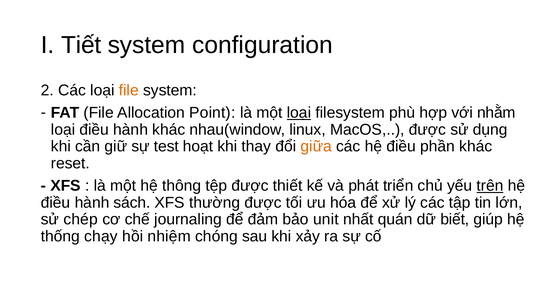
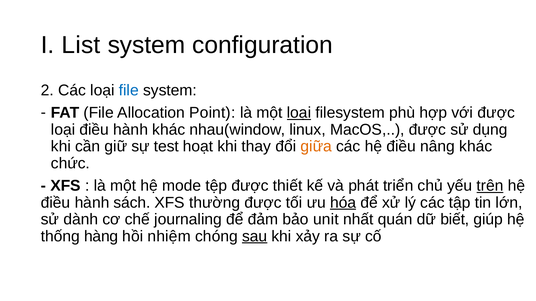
Tiết: Tiết -> List (81, 45)
file colour: orange -> blue (129, 91)
với nhằm: nhằm -> được (496, 113)
phần: phần -> nâng (438, 147)
reset: reset -> chức (70, 164)
thông: thông -> mode (182, 186)
hóa underline: none -> present (343, 203)
chép: chép -> dành (81, 220)
chạy: chạy -> hàng (101, 237)
sau underline: none -> present (255, 237)
